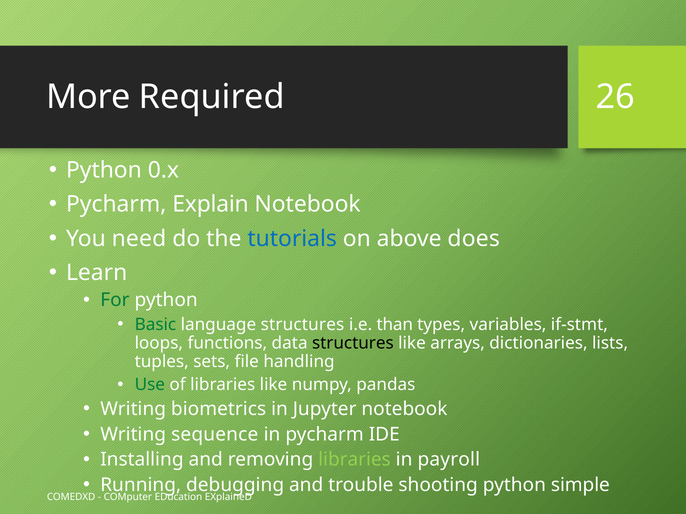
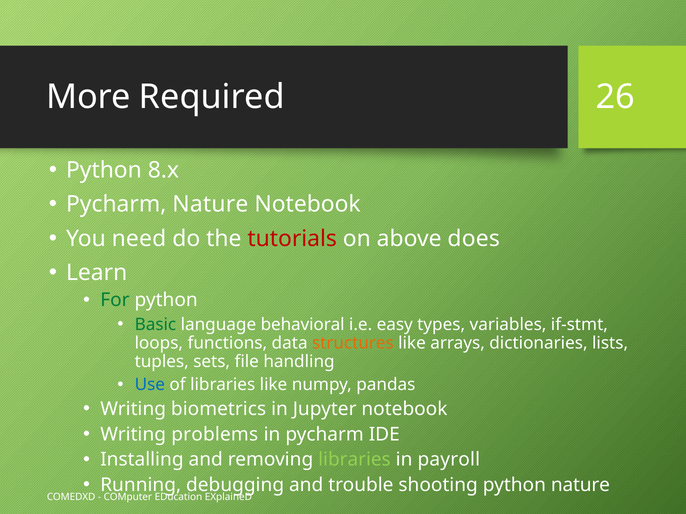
0.x: 0.x -> 8.x (163, 170)
Pycharm Explain: Explain -> Nature (210, 204)
tutorials colour: blue -> red (292, 239)
language structures: structures -> behavioral (303, 325)
than: than -> easy (395, 325)
structures colour: black -> orange (353, 343)
Use colour: green -> blue (150, 385)
sequence: sequence -> problems (215, 435)
python simple: simple -> nature (580, 485)
